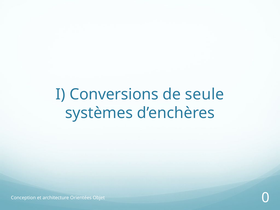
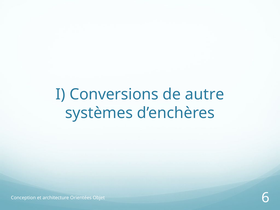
seule: seule -> autre (205, 94)
0: 0 -> 6 (265, 198)
